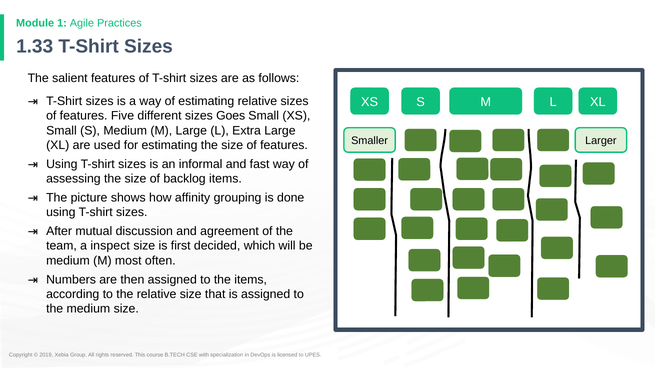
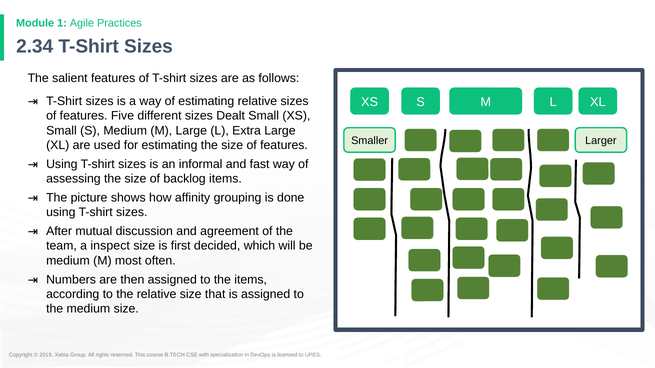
1.33: 1.33 -> 2.34 (35, 47)
Goes: Goes -> Dealt (231, 116)
